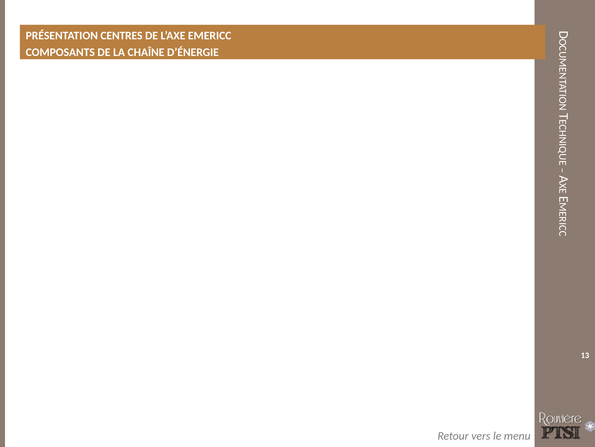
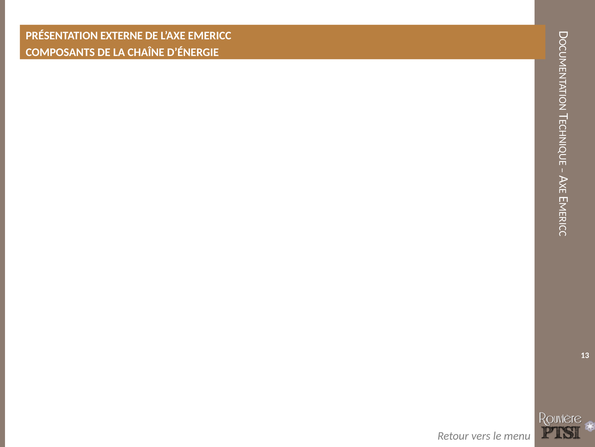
CENTRES: CENTRES -> EXTERNE (122, 35)
